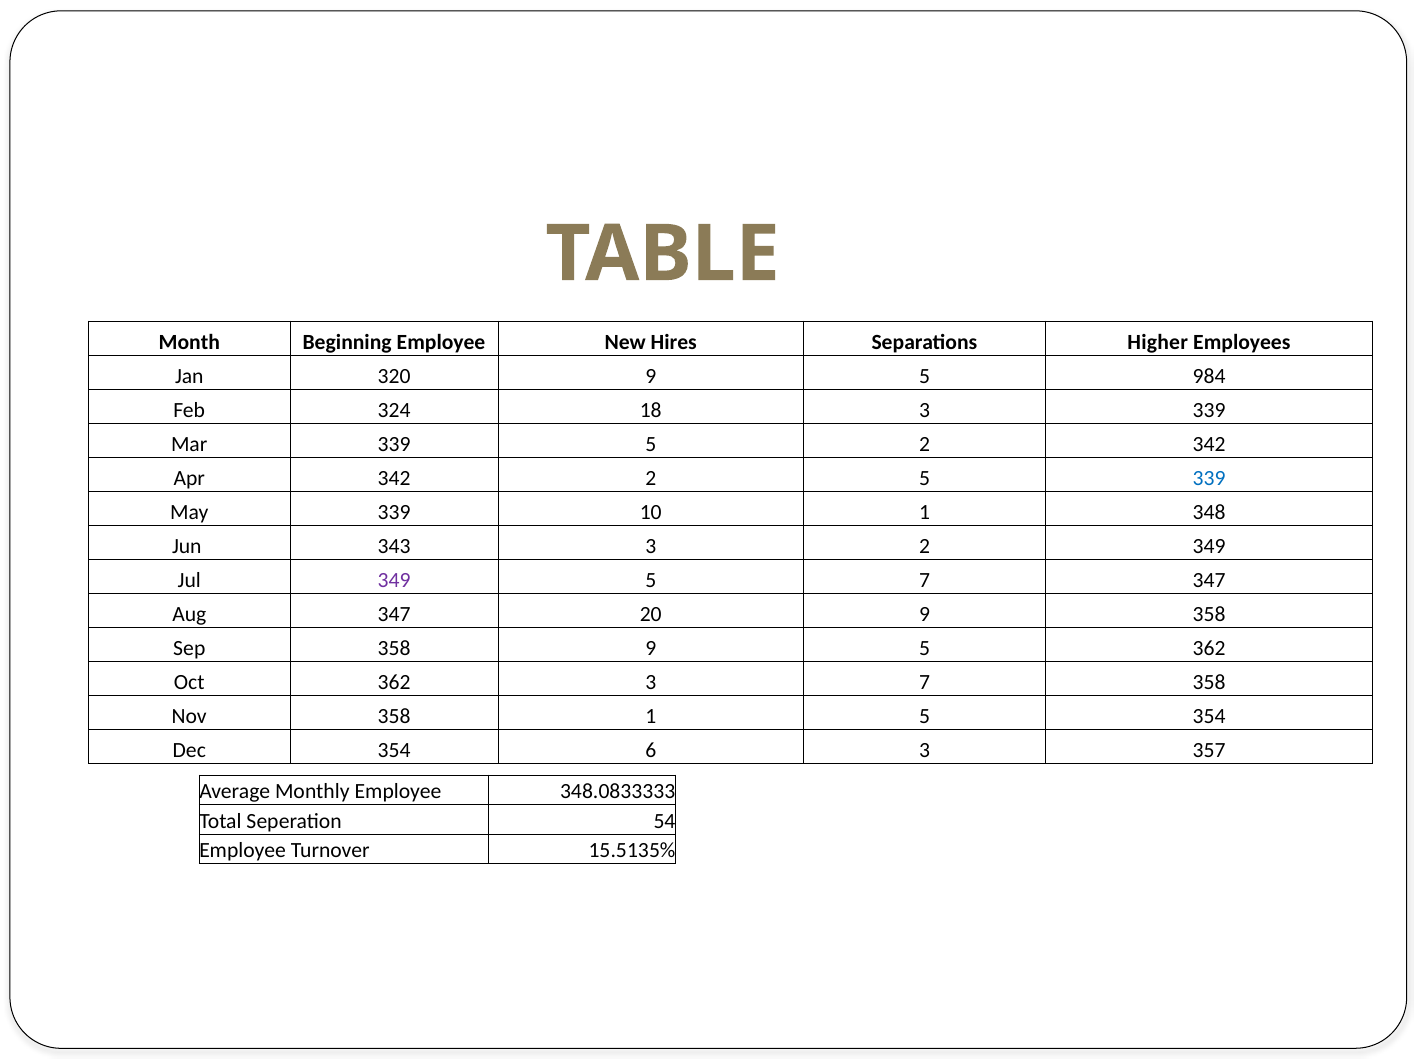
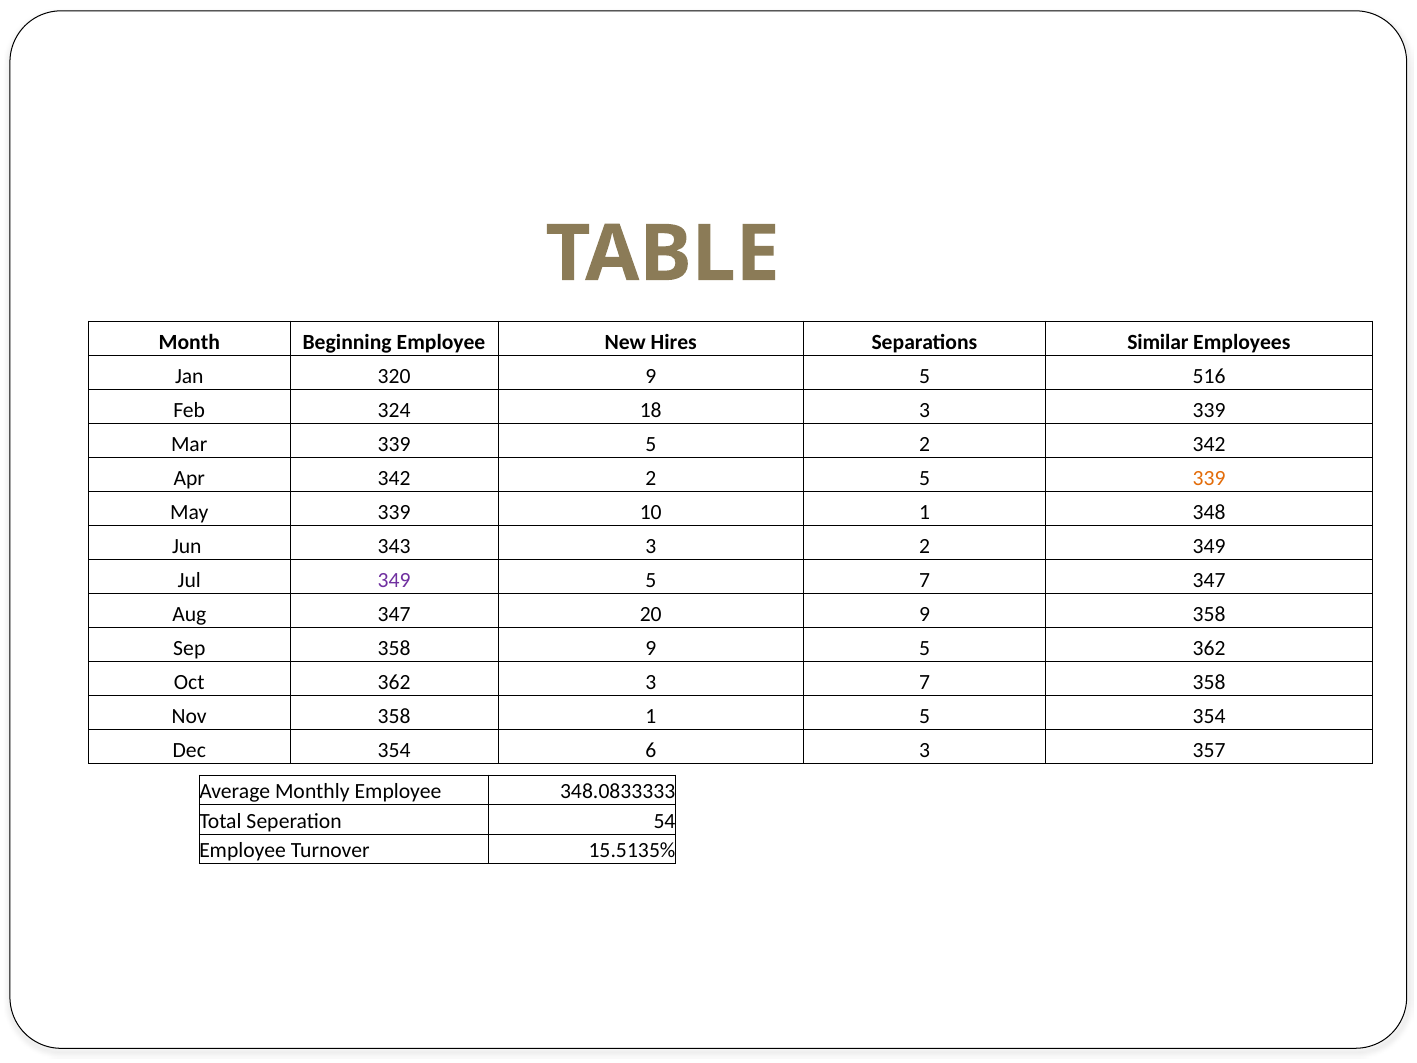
Higher: Higher -> Similar (1158, 342)
984: 984 -> 516 (1209, 376)
339 colour: blue -> orange (1209, 478)
